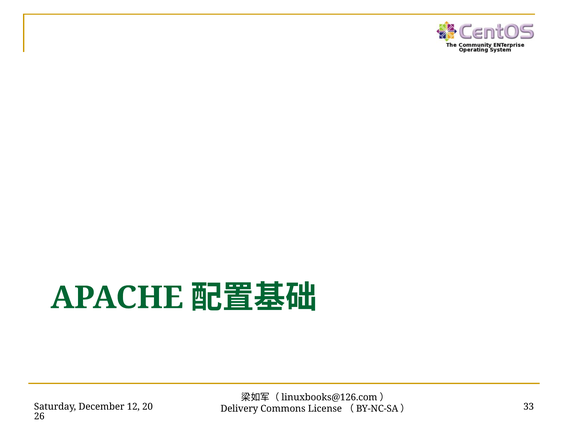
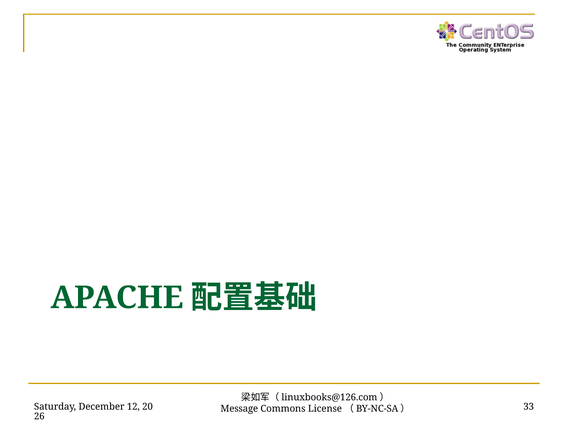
Delivery: Delivery -> Message (239, 409)
